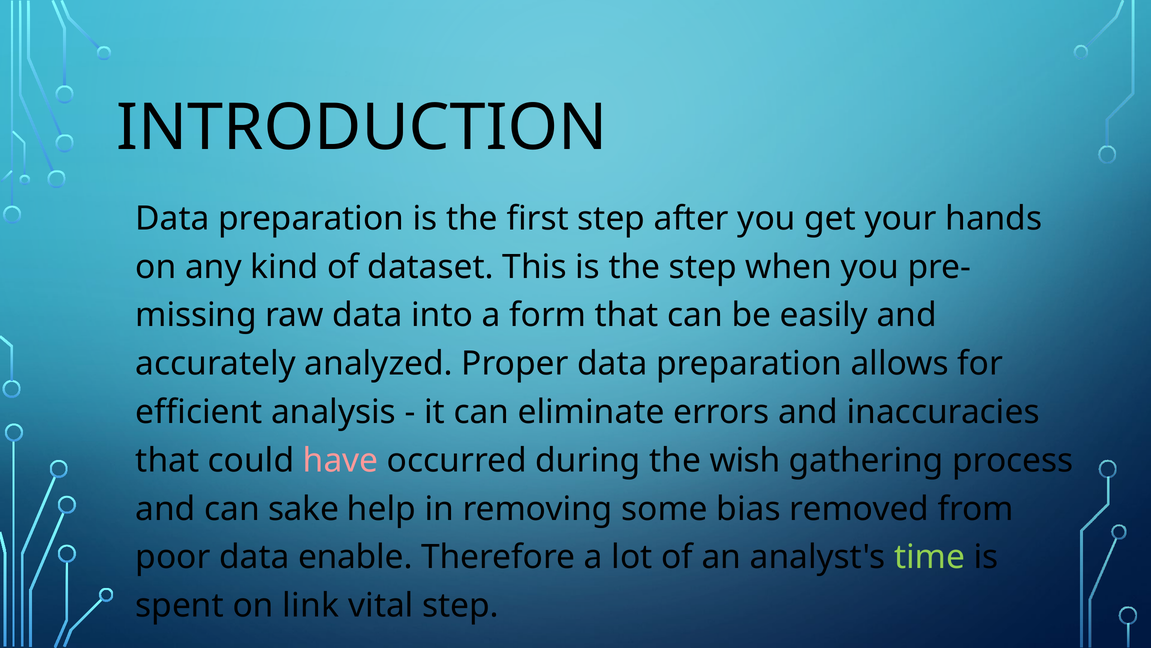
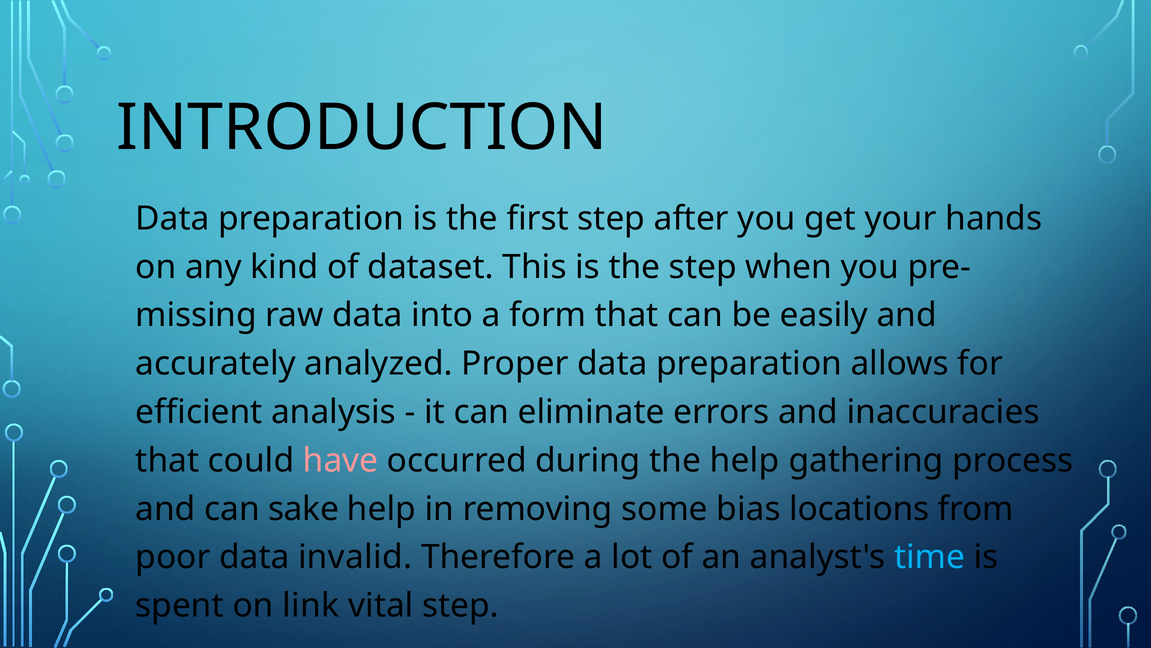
the wish: wish -> help (745, 460)
removed: removed -> locations (859, 508)
enable: enable -> invalid (355, 557)
time colour: light green -> light blue (930, 557)
